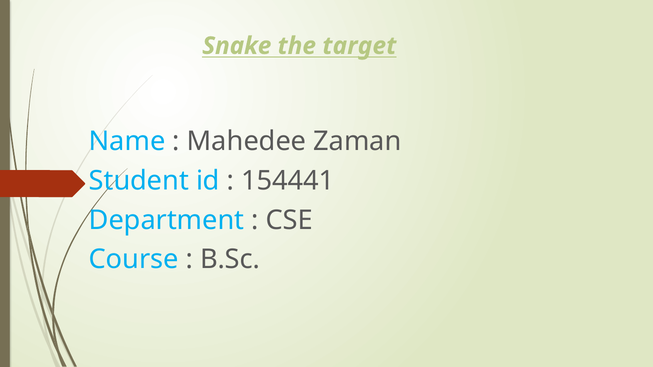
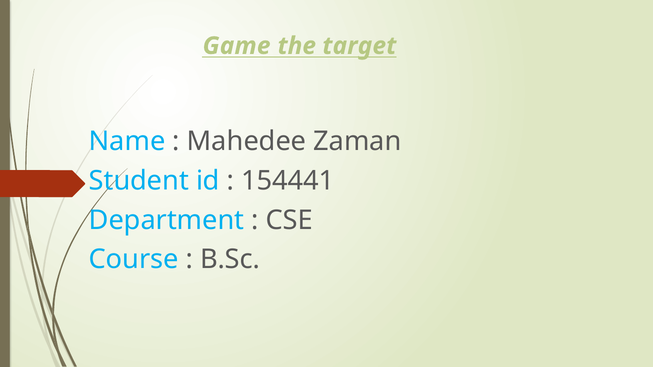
Snake: Snake -> Game (237, 46)
